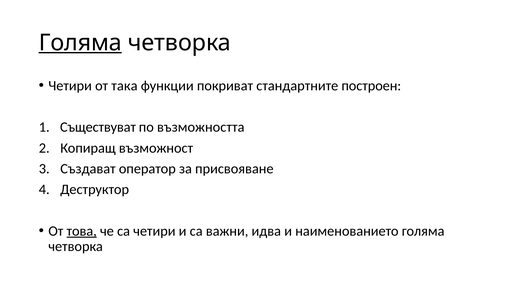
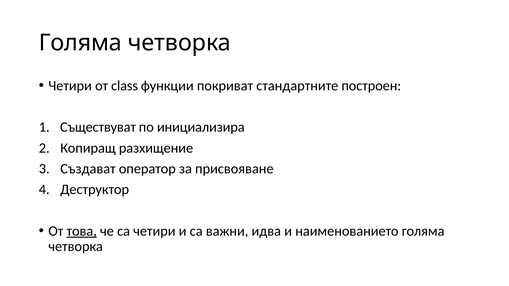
Голяма underline: present -> none (80, 43)
така: така -> class (125, 86)
възможността: възможността -> инициализира (201, 127)
възможност: възможност -> разхищение (156, 148)
